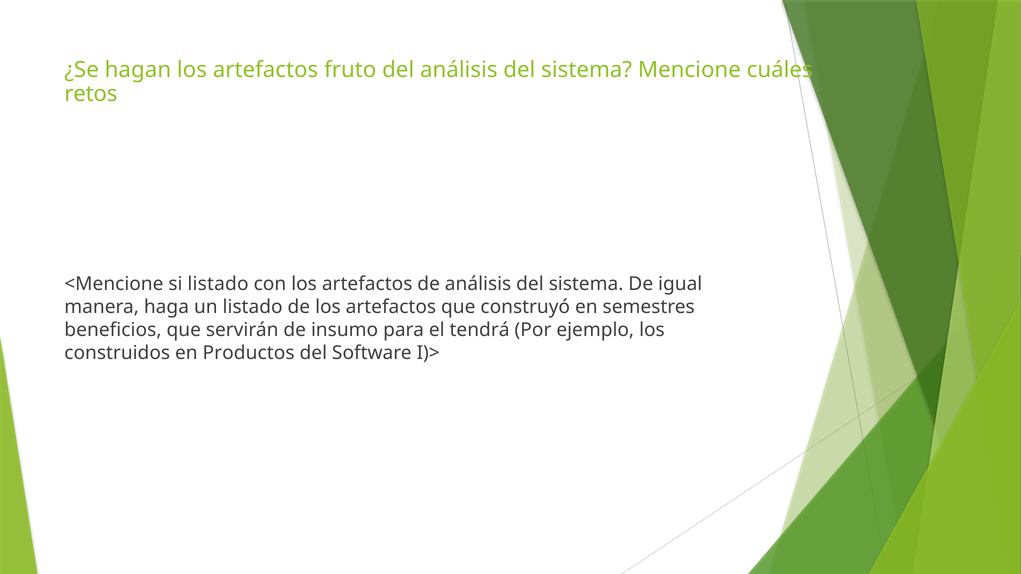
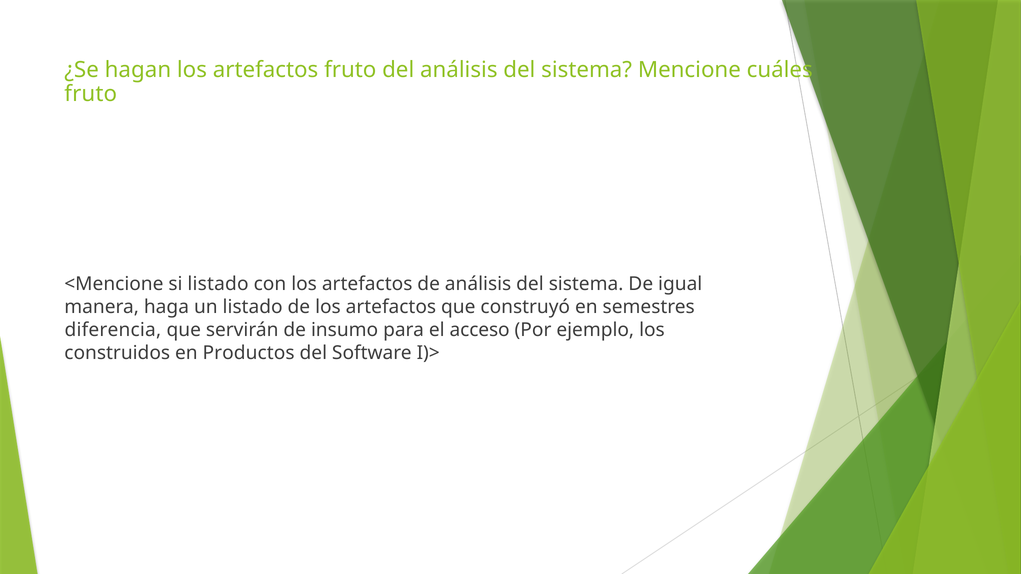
retos: retos -> fruto (91, 94)
beneficios: beneficios -> diferencia (113, 330)
tendrá: tendrá -> acceso (480, 330)
